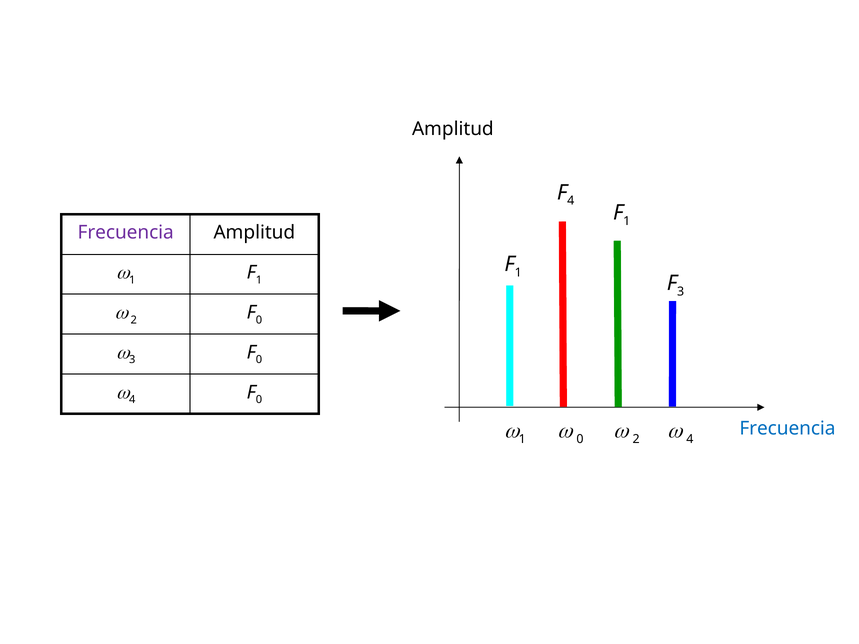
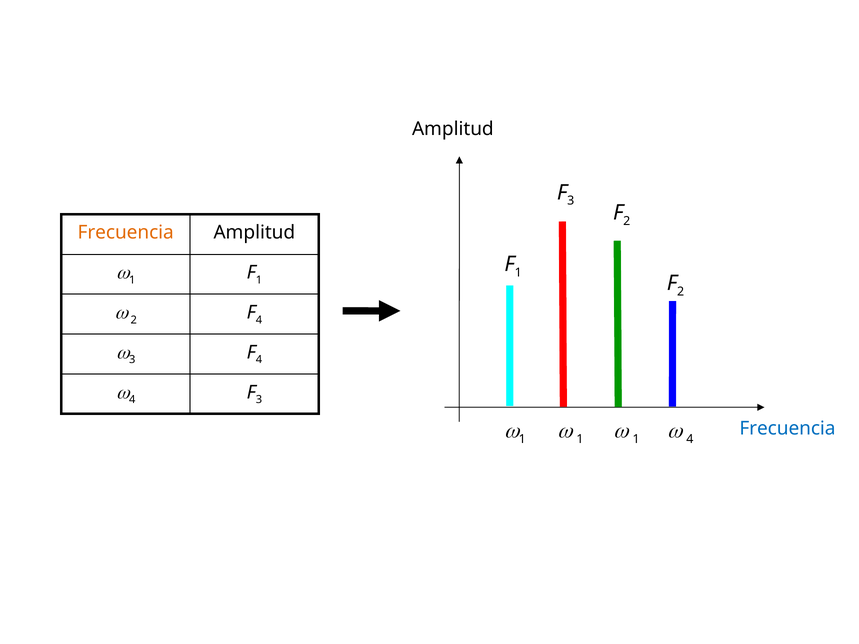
4: 4 -> 3 (571, 201)
1: 1 -> 2 (627, 221)
Frecuencia colour: purple -> orange (126, 233)
3: 3 -> 2 (681, 292)
0: 0 -> 4 (259, 320)
0: 0 -> 4 (259, 360)
0: 0 -> 3 (259, 400)
0: 0 -> 1 (580, 439)
2: 2 -> 1 (636, 439)
